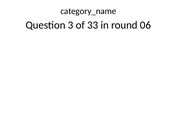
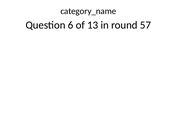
3: 3 -> 6 (71, 25)
33: 33 -> 13 (93, 25)
06: 06 -> 57 (145, 25)
